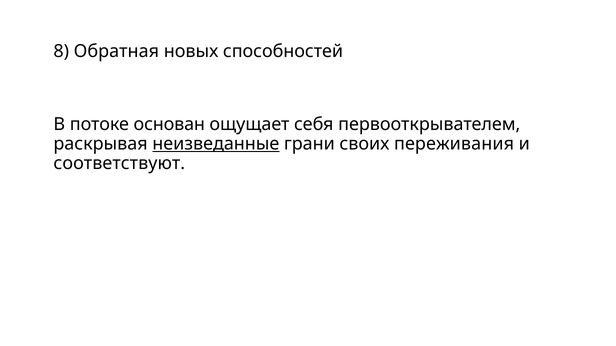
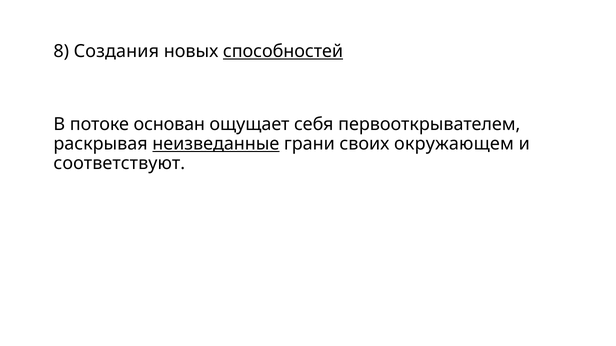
Обратная: Обратная -> Создания (116, 51)
способностей underline: none -> present (283, 51)
переживания: переживания -> окружающем (454, 144)
